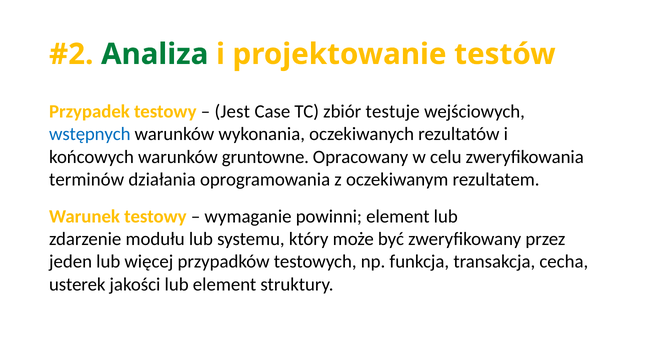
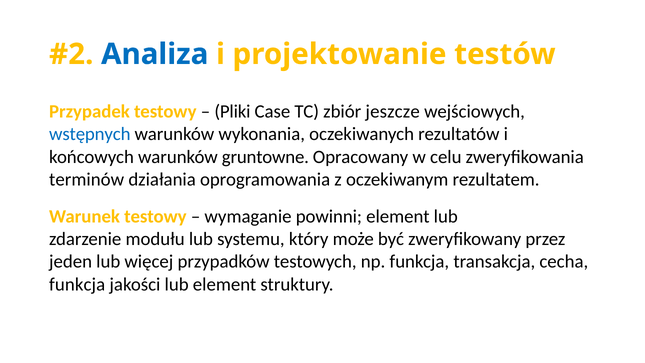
Analiza colour: green -> blue (155, 54)
Jest: Jest -> Pliki (232, 112)
testuje: testuje -> jeszcze (393, 112)
usterek: usterek -> funkcja (77, 284)
